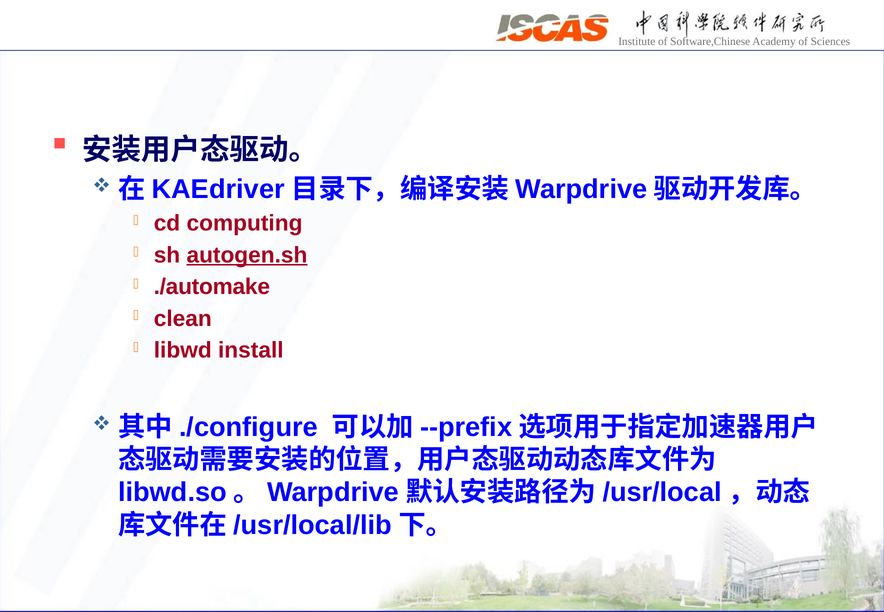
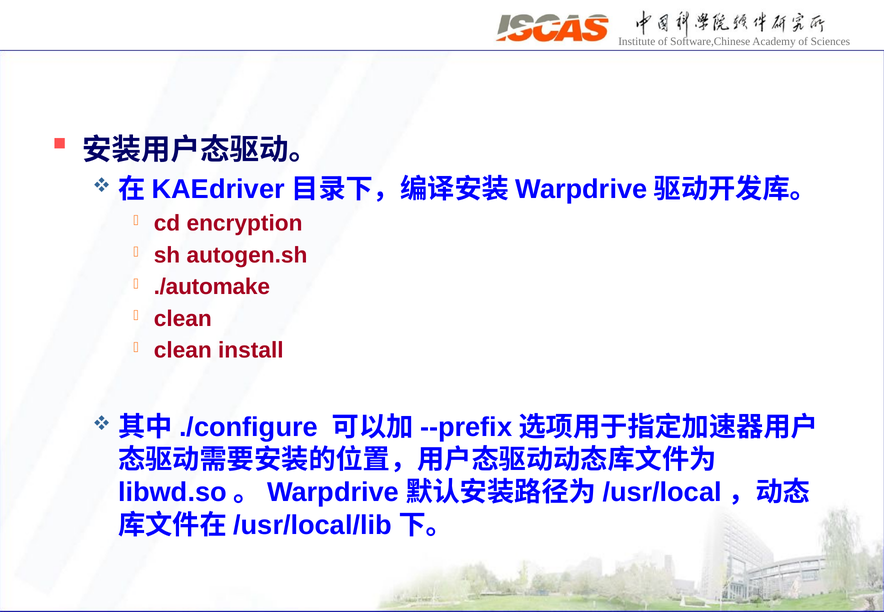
computing: computing -> encryption (245, 223)
autogen.sh underline: present -> none (247, 255)
libwd: libwd -> clean (183, 350)
